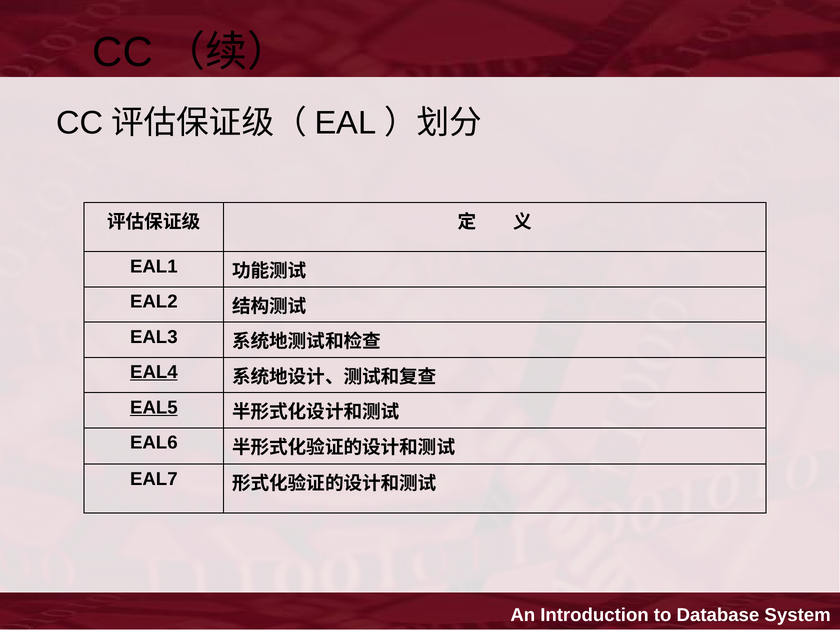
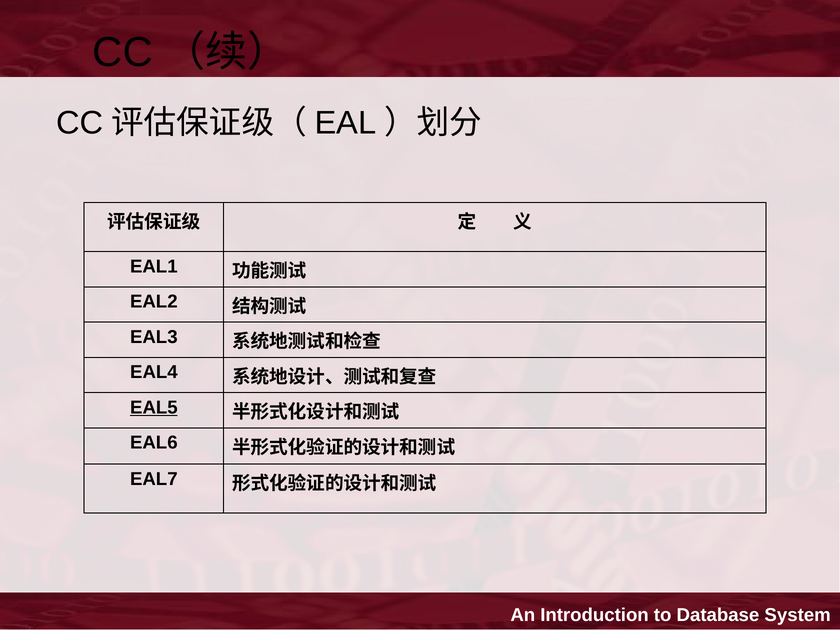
EAL4 underline: present -> none (154, 372)
